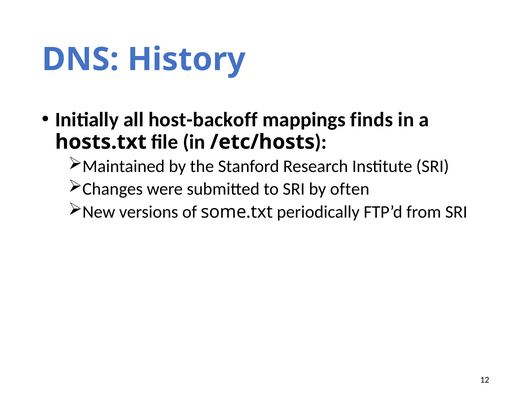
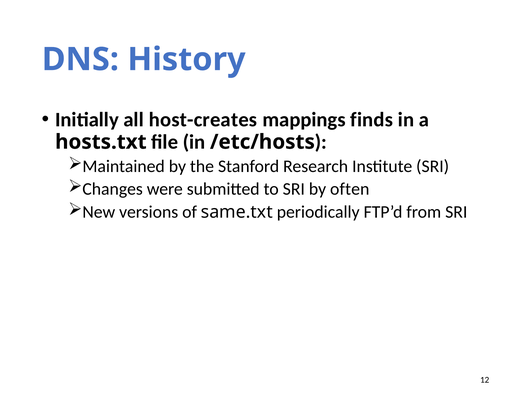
host-backoff: host-backoff -> host-creates (203, 120)
some.txt: some.txt -> same.txt (237, 212)
